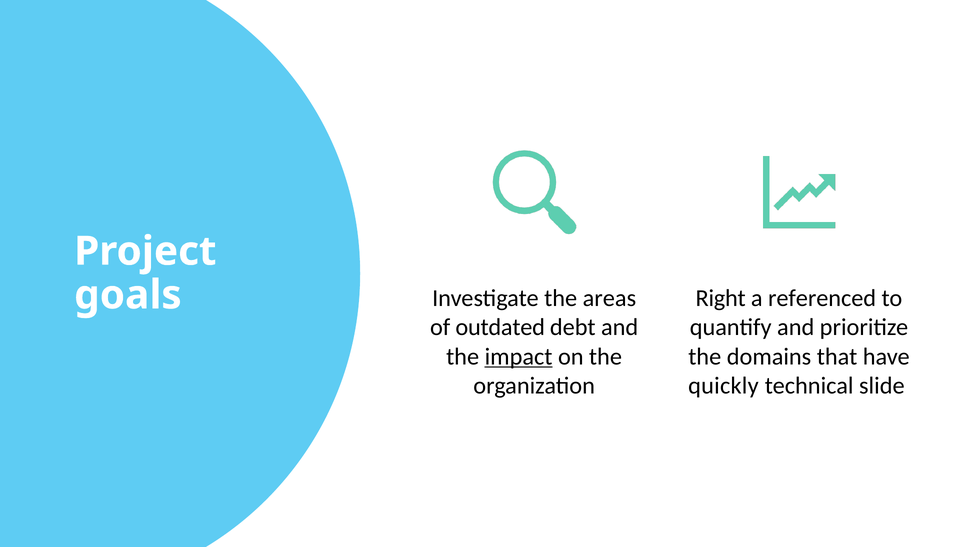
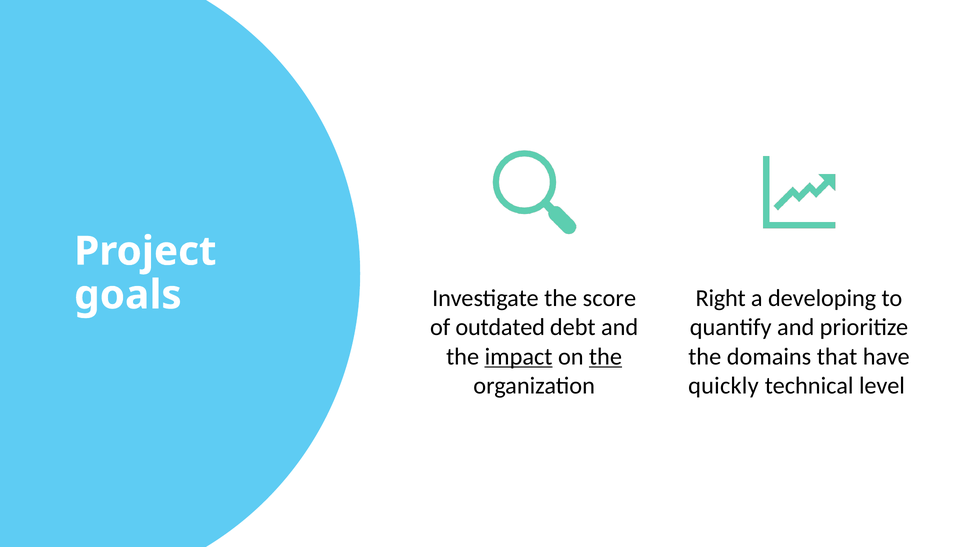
referenced: referenced -> developing (822, 298)
areas: areas -> score (609, 298)
the underline: none -> present (605, 357)
slide: slide -> level (882, 386)
